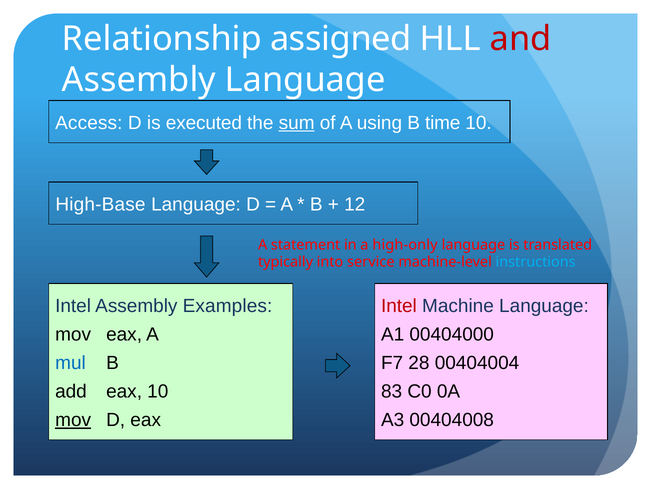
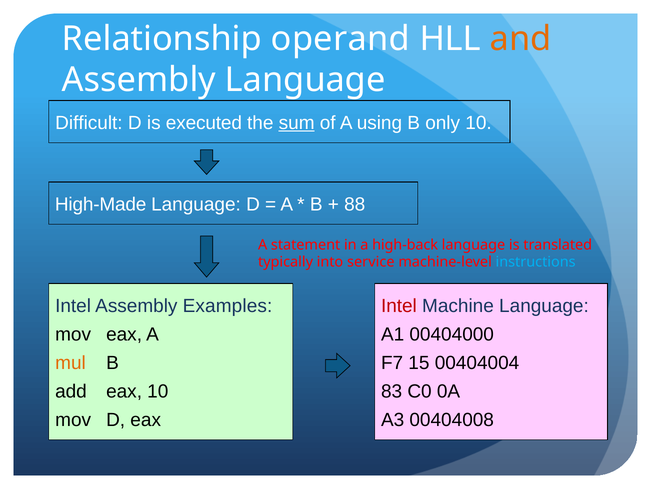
assigned: assigned -> operand (340, 39)
and colour: red -> orange (521, 39)
Access: Access -> Difficult (89, 123)
time: time -> only (443, 123)
High-Base: High-Base -> High-Made (101, 204)
12: 12 -> 88 (355, 204)
high-only: high-only -> high-back (405, 244)
mul colour: blue -> orange (70, 362)
28: 28 -> 15 (419, 362)
mov underline: present -> none (73, 419)
